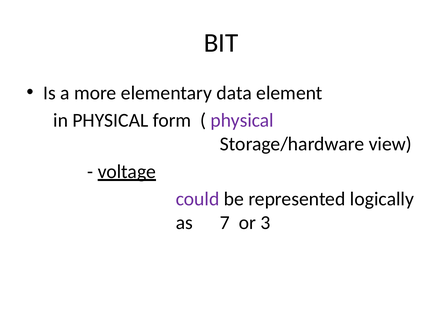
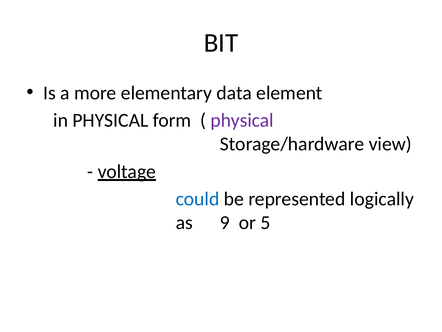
could colour: purple -> blue (198, 199)
7: 7 -> 9 (225, 222)
3: 3 -> 5 (265, 222)
